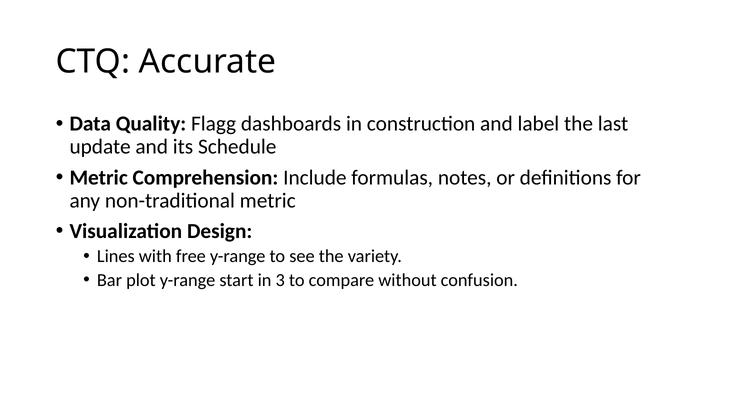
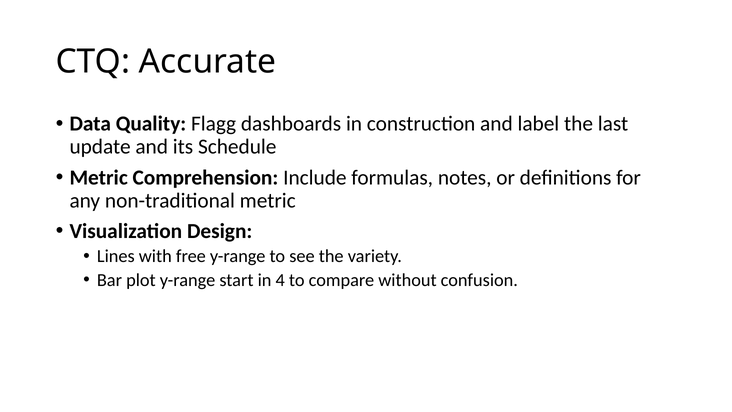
3: 3 -> 4 (280, 280)
